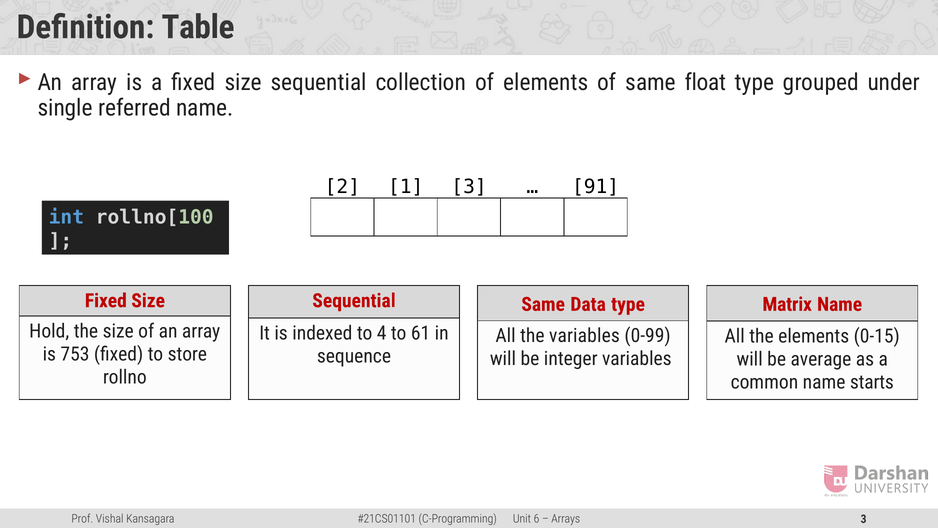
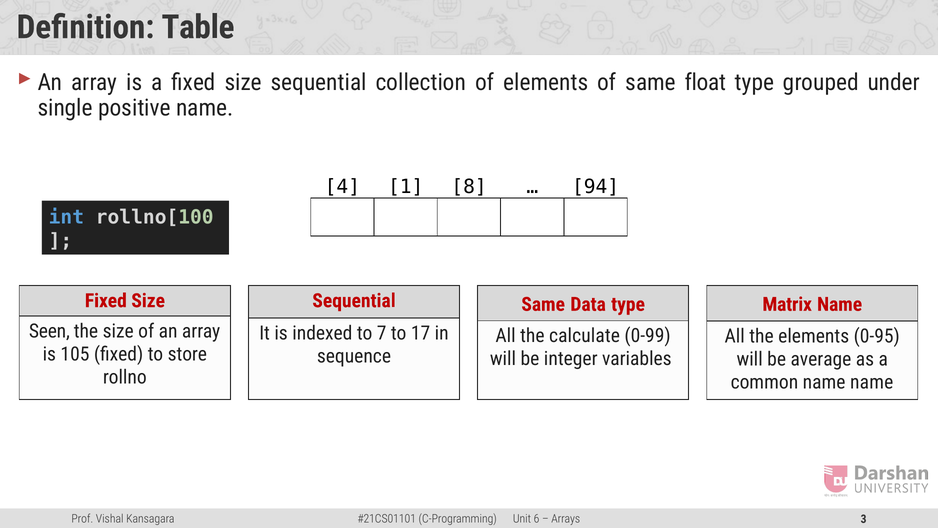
referred: referred -> positive (134, 108)
2: 2 -> 4 (342, 187)
1 3: 3 -> 8 (469, 187)
91: 91 -> 94 (596, 187)
Hold: Hold -> Seen (49, 331)
4: 4 -> 7 (382, 333)
61: 61 -> 17 (421, 333)
the variables: variables -> calculate (584, 336)
0-15: 0-15 -> 0-95 (877, 336)
753: 753 -> 105 (75, 354)
name starts: starts -> name (872, 382)
